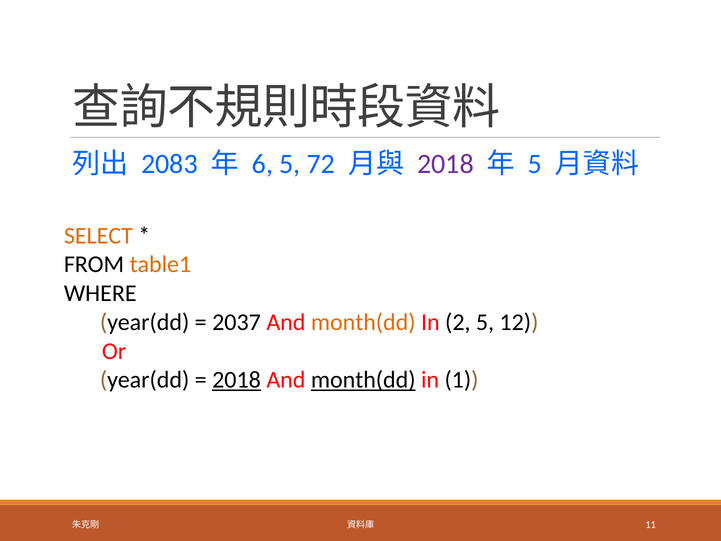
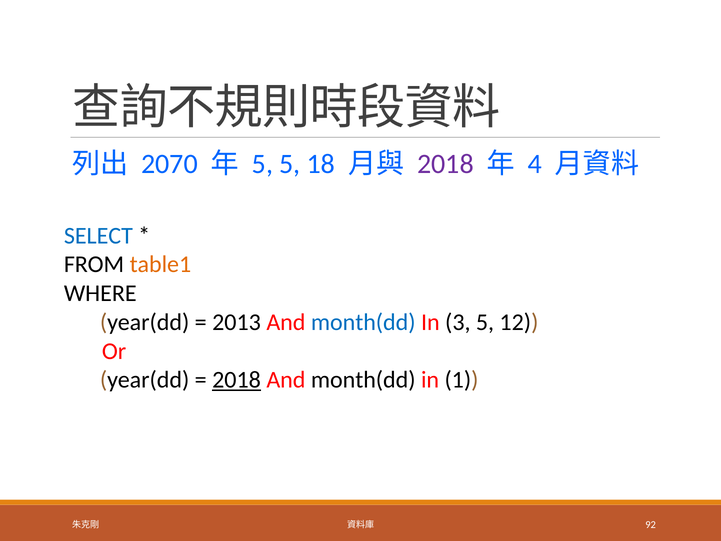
2083: 2083 -> 2070 (169, 164)
6: 6 -> 5 (262, 164)
72: 72 -> 18 (321, 164)
5: 5 -> 4 (535, 164)
SELECT colour: orange -> blue (98, 236)
2037: 2037 -> 2013 (237, 322)
month(dd colour: orange -> blue (363, 322)
2: 2 -> 3 (458, 322)
month(dd underline: present -> none (363, 380)
11: 11 -> 92 (651, 524)
